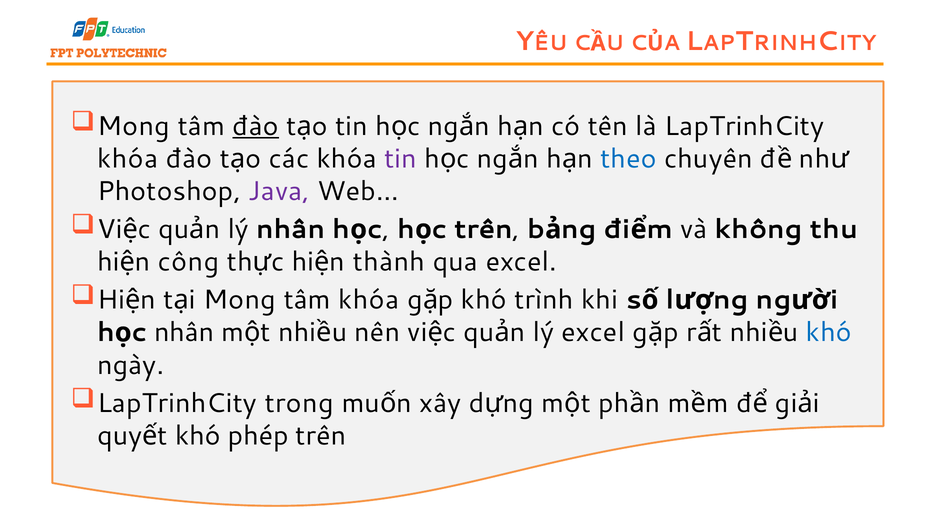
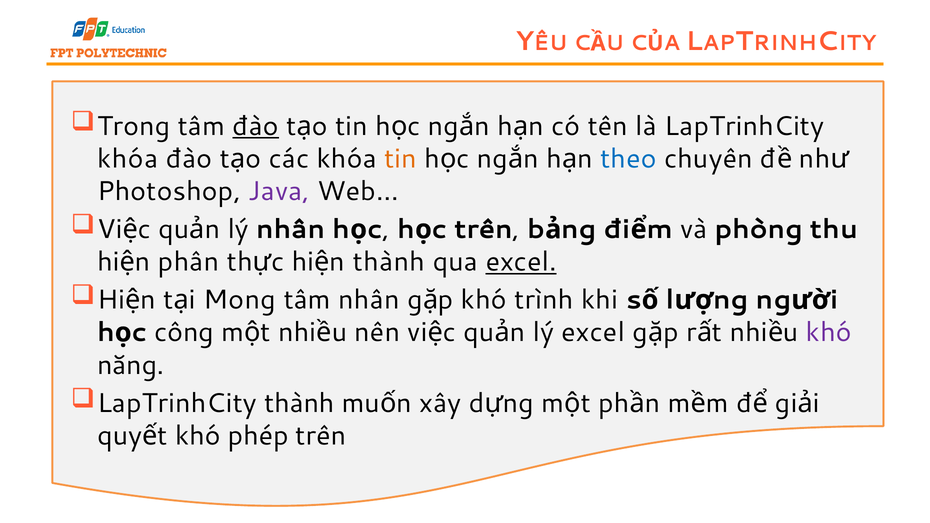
Mong: Mong -> Trong (134, 126)
tin colour: purple -> orange (400, 159)
không: không -> phòng (759, 229)
công: công -> phân (189, 262)
excel underline: none -> present (521, 262)
tâm khóa: khóa -> nhân (369, 300)
nhân: nhân -> công (184, 333)
khó colour: blue -> purple (829, 333)
ngày: ngày -> năng (131, 365)
LapTrinhCity trong: trong -> thành (299, 403)
